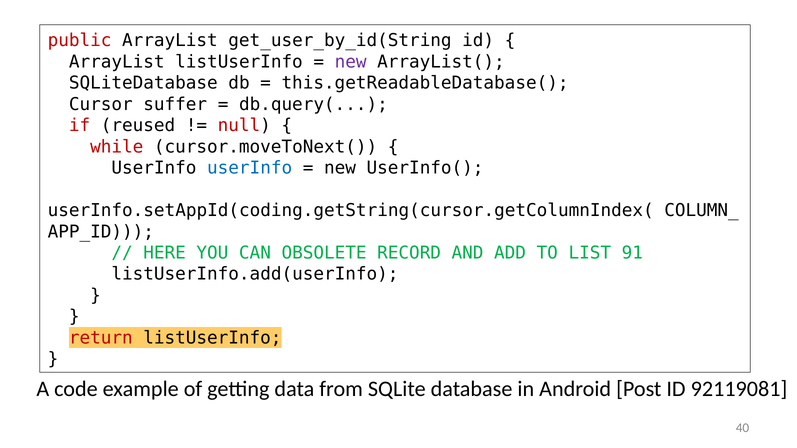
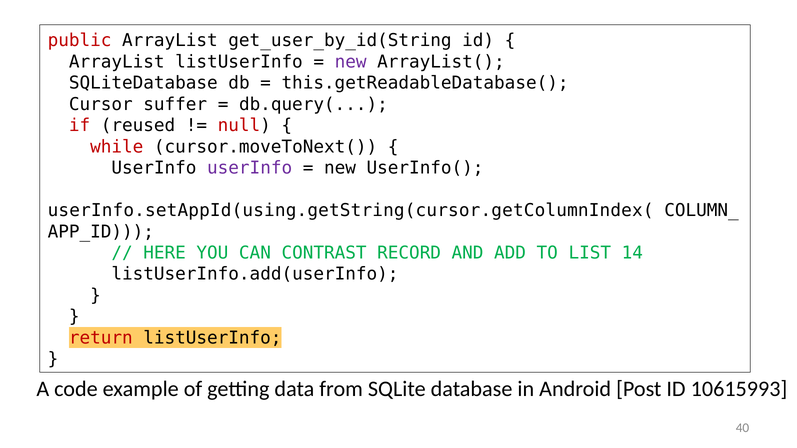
userInfo colour: blue -> purple (250, 168)
userInfo.setAppId(coding.getString(cursor.getColumnIndex(: userInfo.setAppId(coding.getString(cursor.getColumnIndex( -> userInfo.setAppId(using.getString(cursor.getColumnIndex( (351, 211)
OBSOLETE: OBSOLETE -> CONTRAST (324, 253)
91: 91 -> 14 (632, 253)
92119081: 92119081 -> 10615993 (739, 389)
